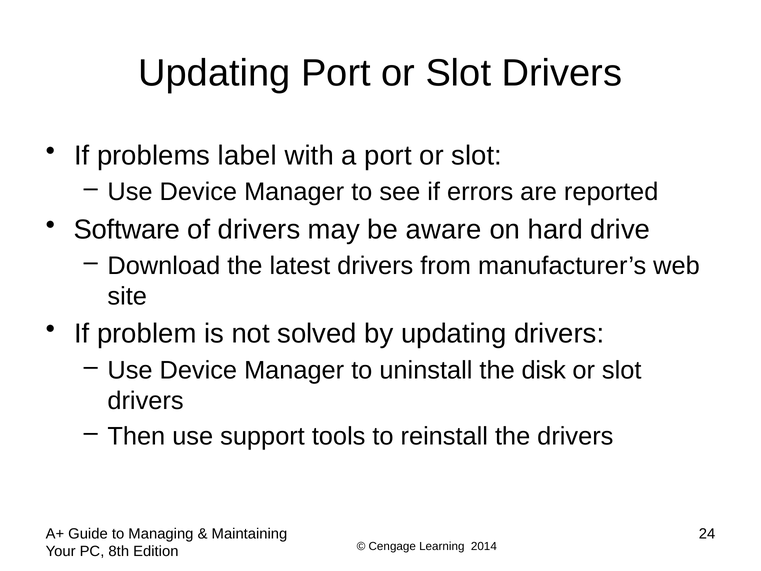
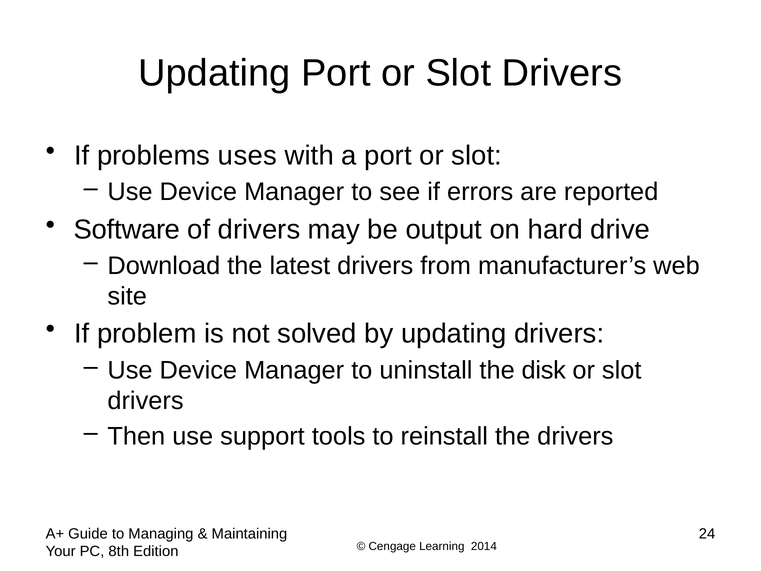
label: label -> uses (247, 155)
aware: aware -> output (444, 229)
